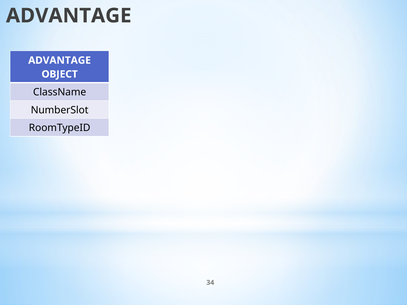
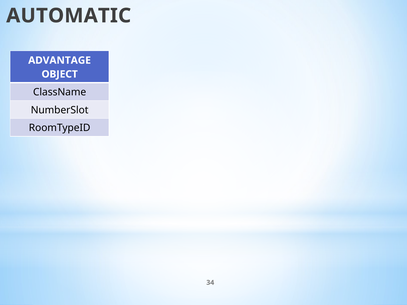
ADVANTAGE: ADVANTAGE -> AUTOMATIC (69, 16)
